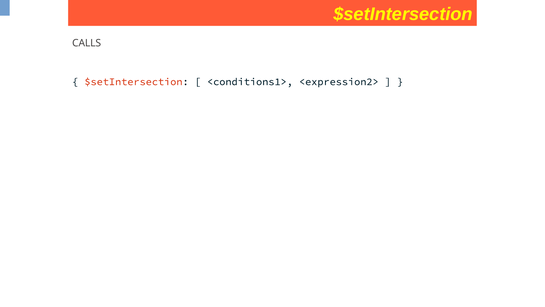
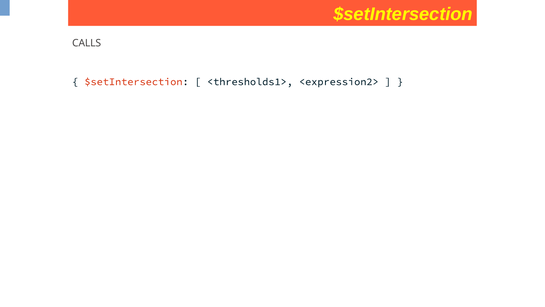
<conditions1>: <conditions1> -> <thresholds1> (250, 82)
